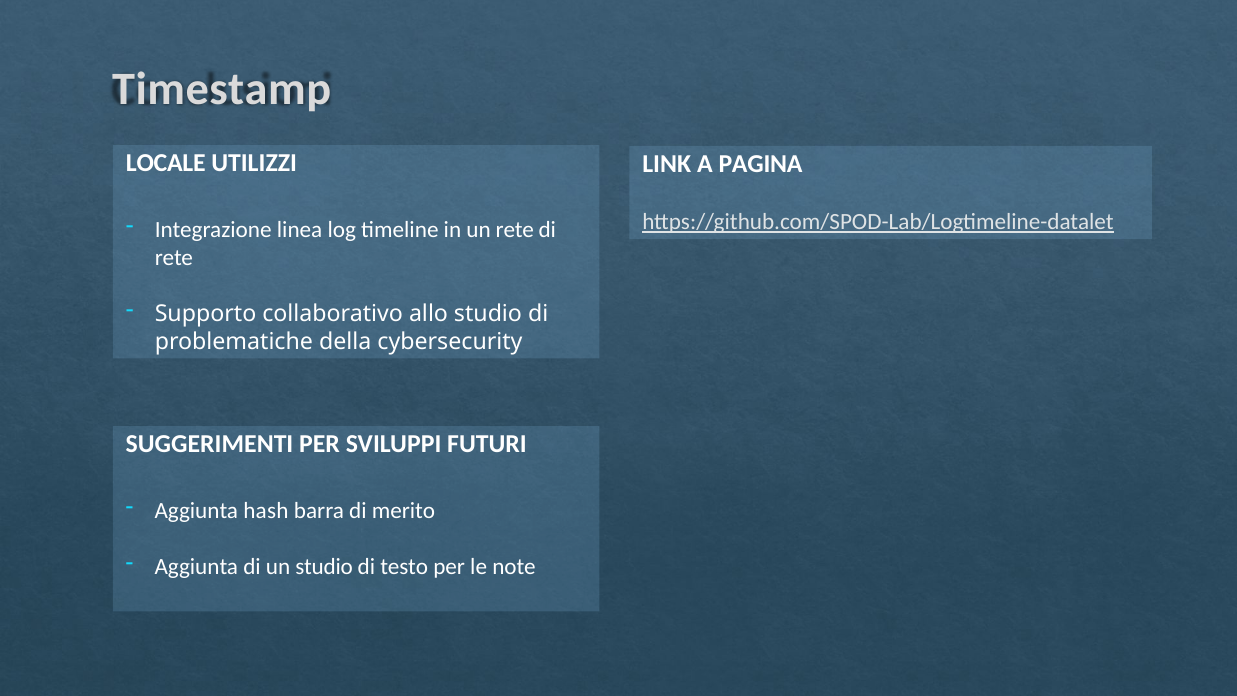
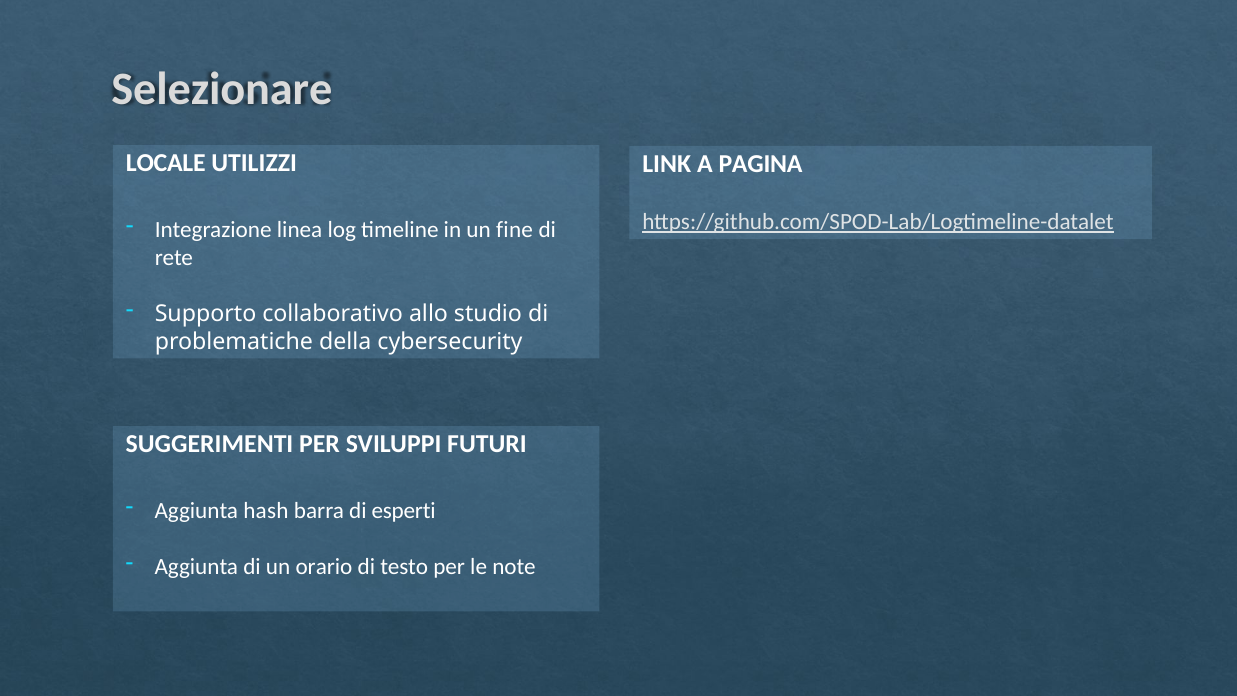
Timestamp: Timestamp -> Selezionare (222, 89)
un rete: rete -> fine (515, 230)
merito: merito -> esperti (404, 511)
un studio: studio -> orario (324, 567)
